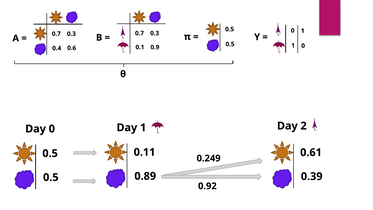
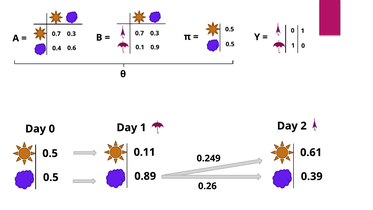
0.92: 0.92 -> 0.26 (207, 186)
